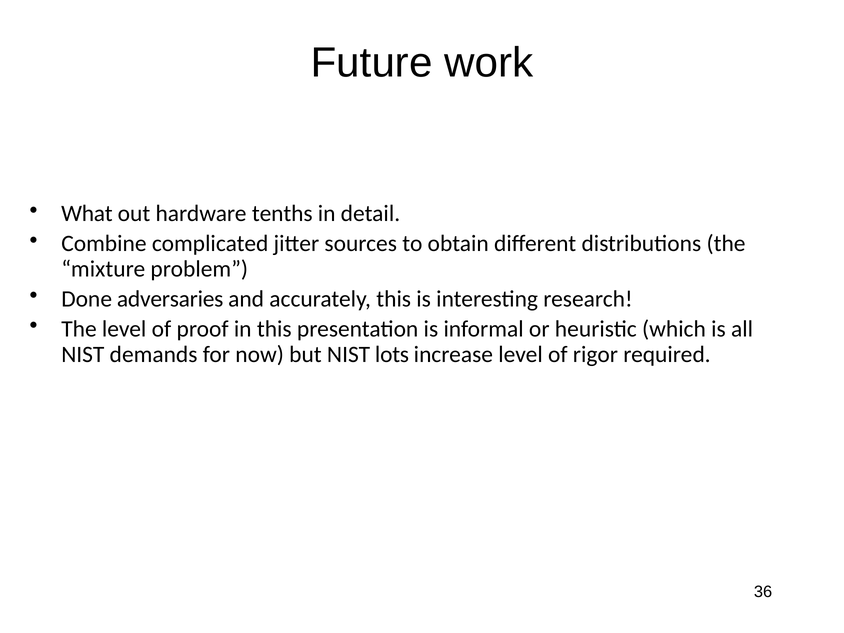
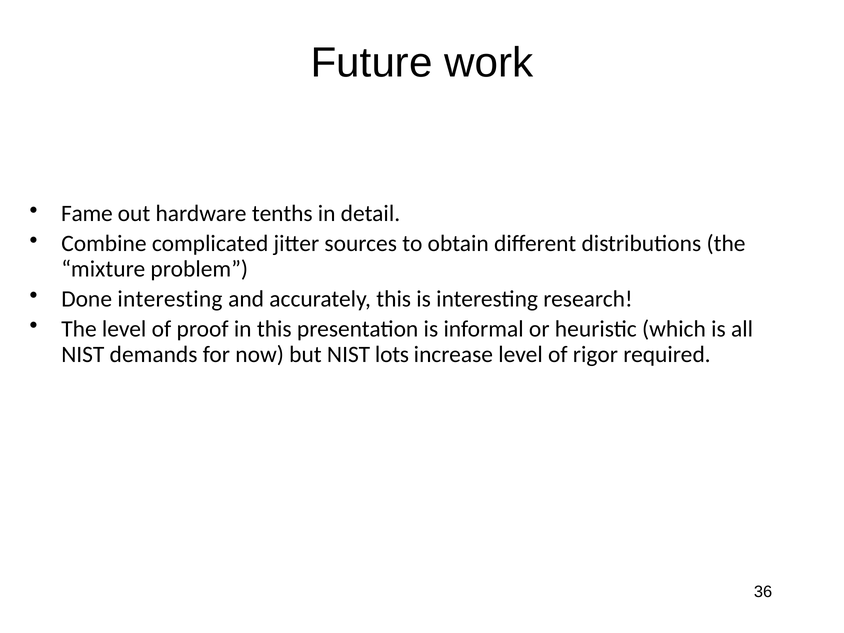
What: What -> Fame (87, 214)
Done adversaries: adversaries -> interesting (170, 299)
